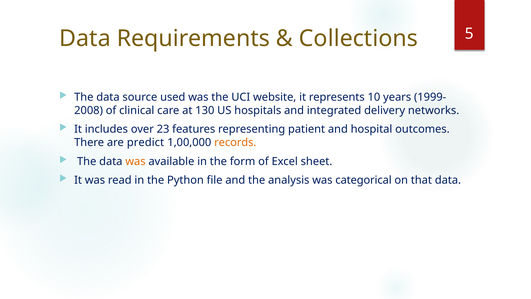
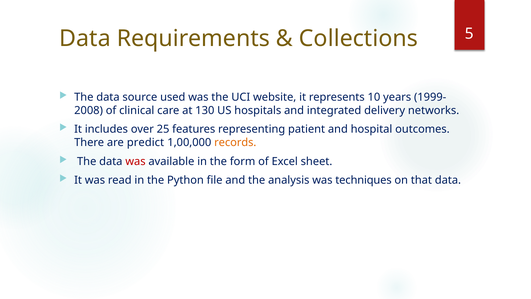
23: 23 -> 25 (163, 129)
was colour: orange -> red (135, 161)
categorical: categorical -> techniques (364, 180)
